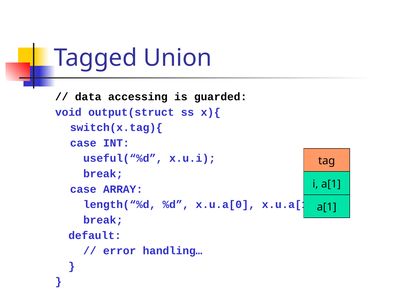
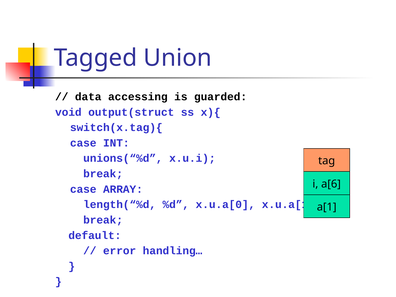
useful(“%d: useful(“%d -> unions(“%d (123, 158)
i a[1: a[1 -> a[6 (331, 184)
